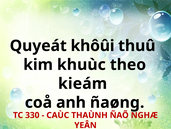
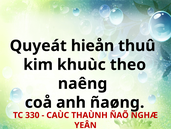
khôûi: khôûi -> hieån (93, 46)
kieám: kieám -> naêng (83, 83)
